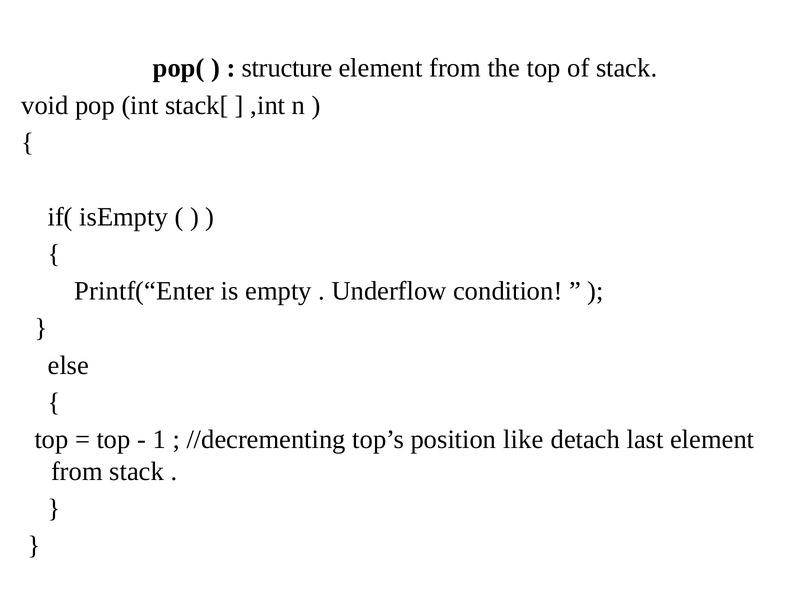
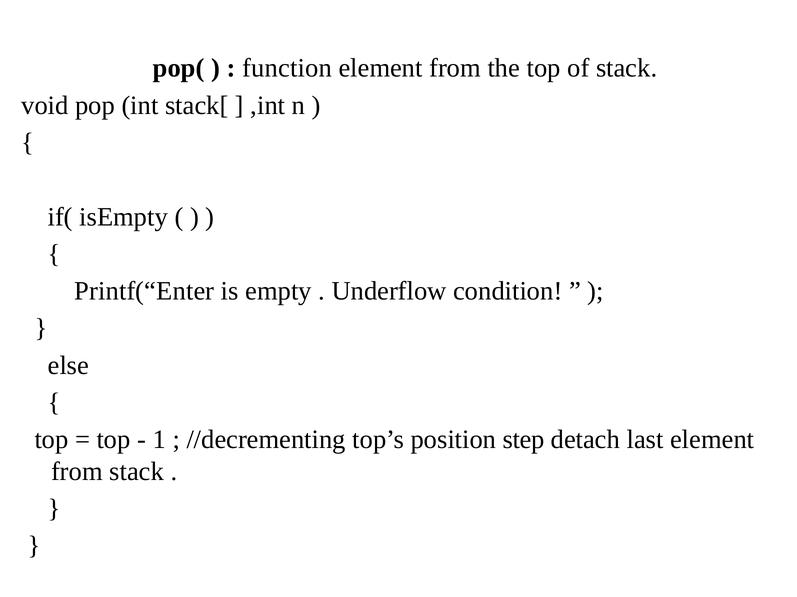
structure: structure -> function (287, 68)
like: like -> step (524, 440)
